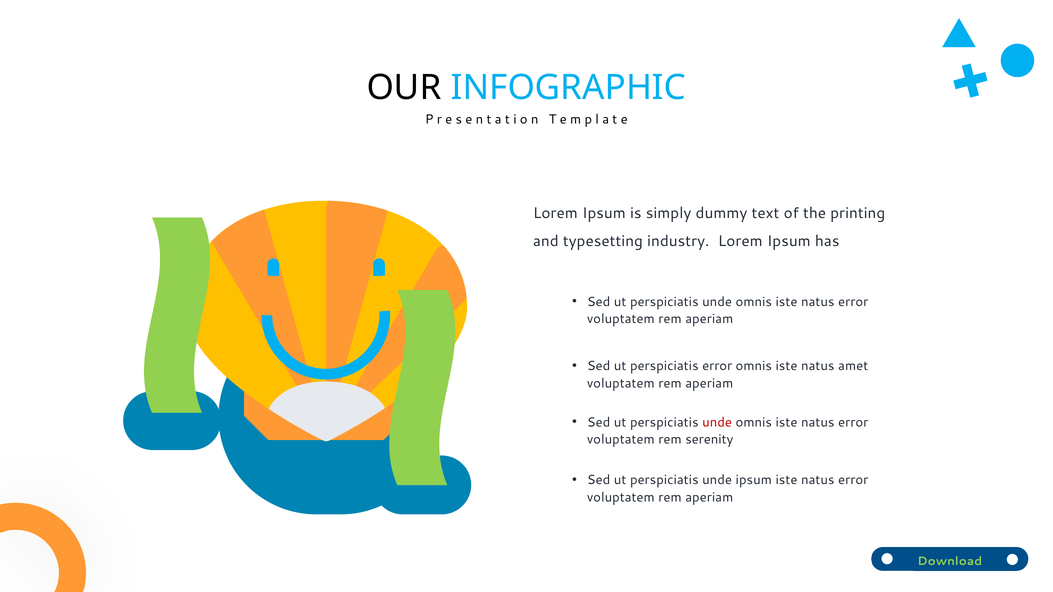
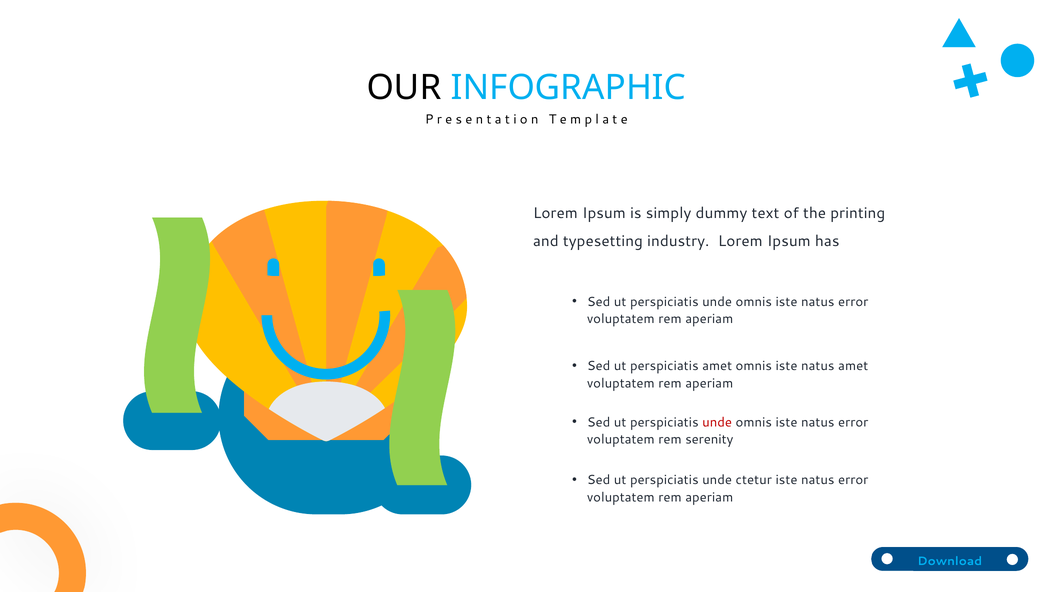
perspiciatis error: error -> amet (717, 366)
unde ipsum: ipsum -> ctetur (754, 480)
Download colour: light green -> light blue (950, 562)
